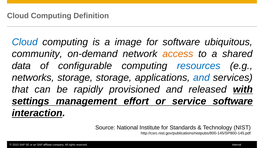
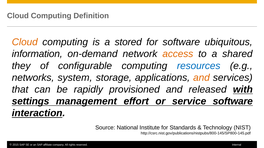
Cloud colour: blue -> orange (25, 42)
image: image -> stored (128, 42)
community: community -> information (37, 54)
data: data -> they (21, 66)
networks storage: storage -> system (75, 78)
and colour: blue -> orange (201, 78)
